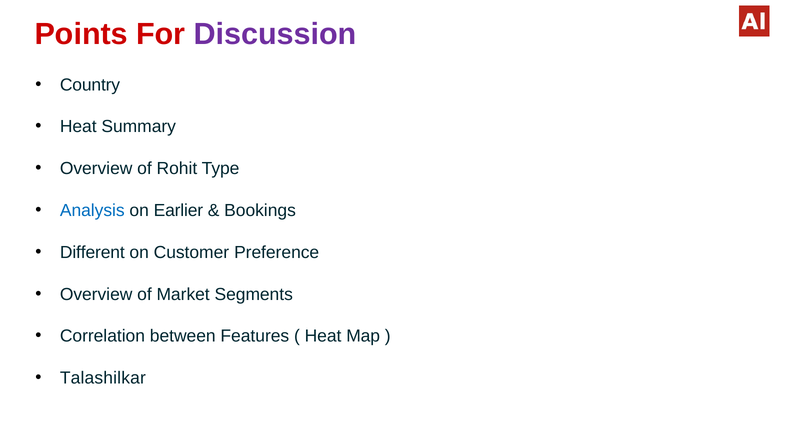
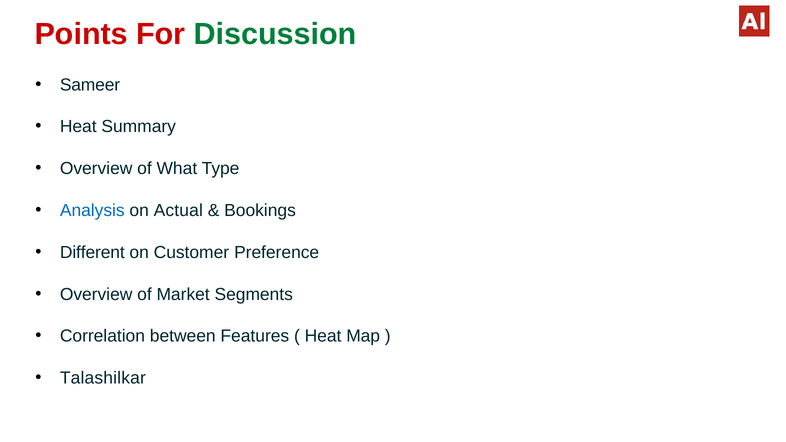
Discussion colour: purple -> green (275, 34)
Country: Country -> Sameer (90, 85)
Rohit: Rohit -> What (177, 169)
Earlier: Earlier -> Actual (178, 211)
